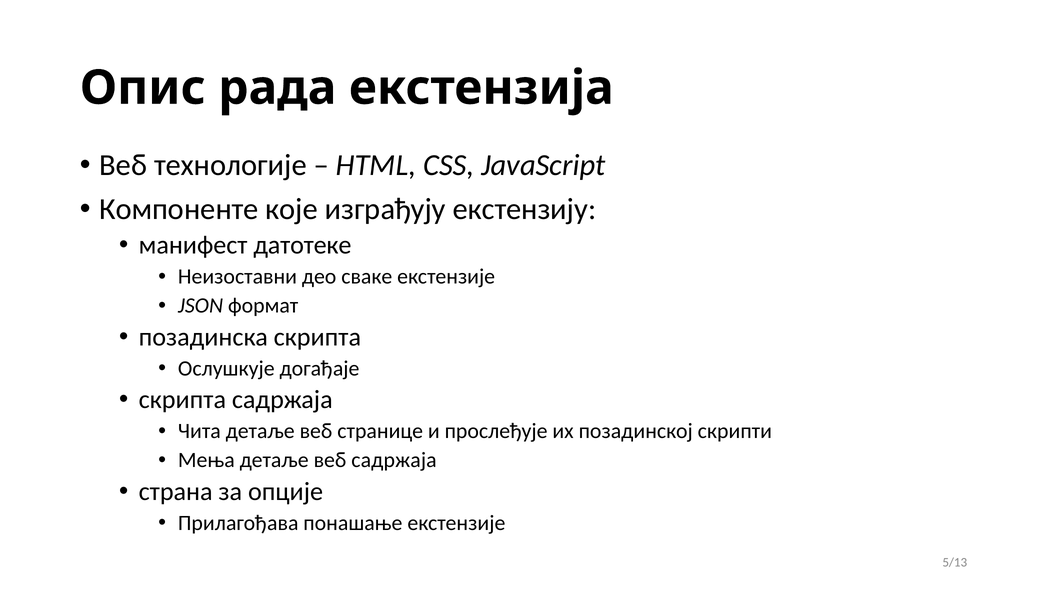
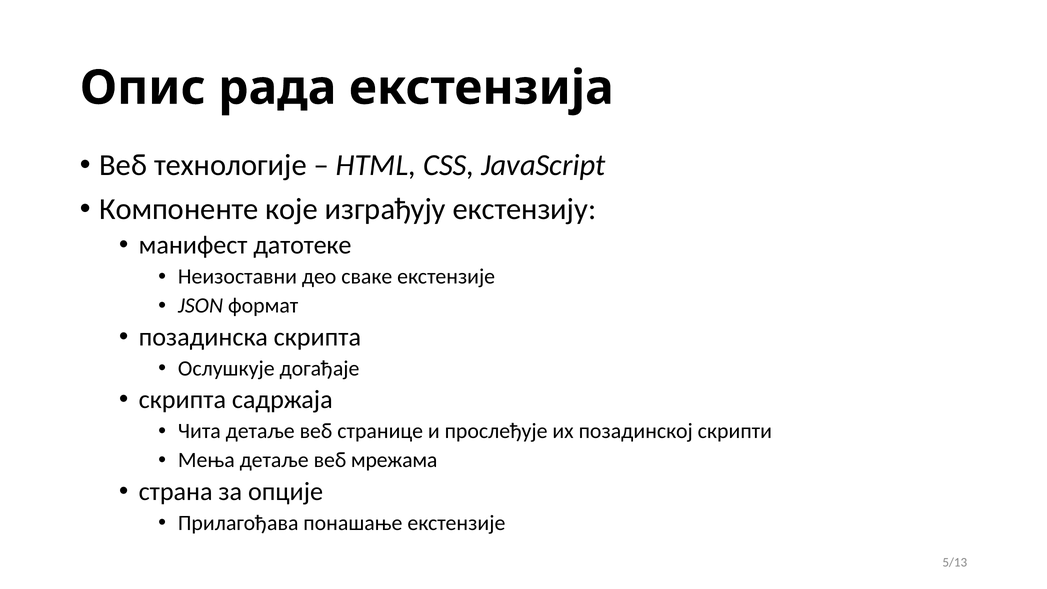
веб садржаја: садржаја -> мрежама (394, 460)
